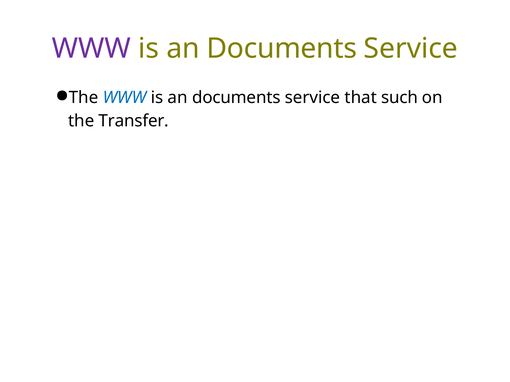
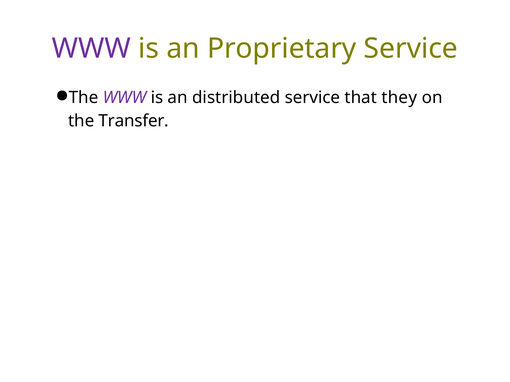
Documents: Documents -> Proprietary (282, 49)
WWW colour: blue -> purple (125, 98)
documents: documents -> distributed (236, 98)
such: such -> they (399, 98)
